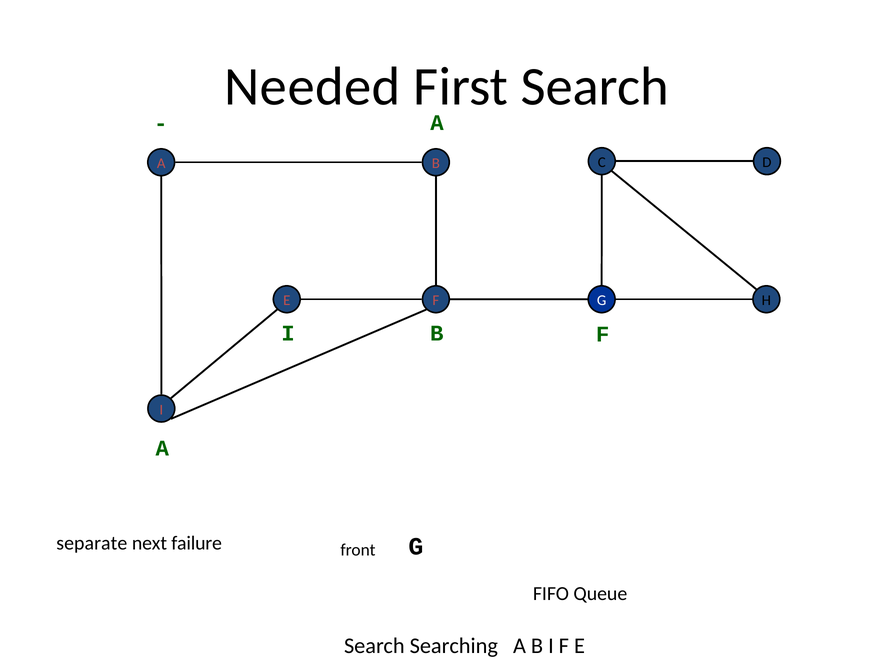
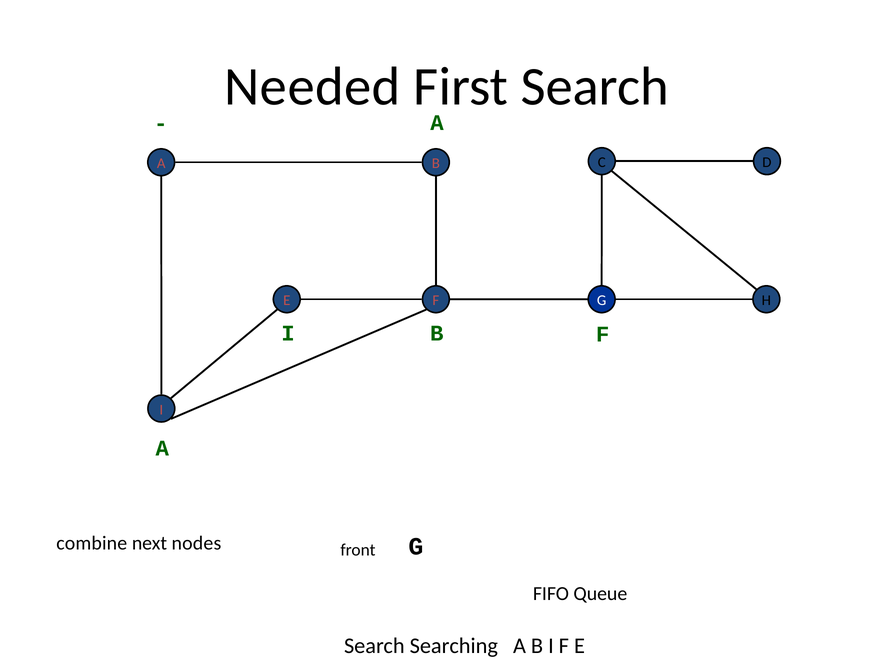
separate: separate -> combine (92, 543)
failure: failure -> nodes (196, 543)
